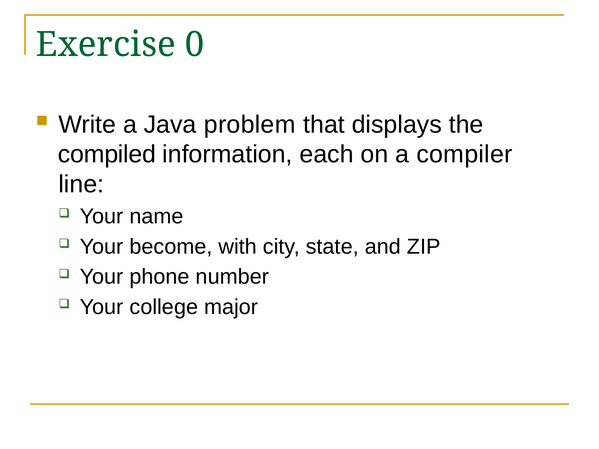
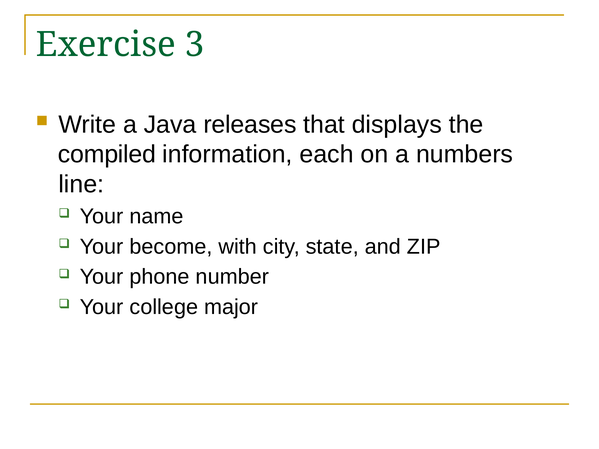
0: 0 -> 3 (195, 45)
problem: problem -> releases (250, 125)
compiler: compiler -> numbers (465, 154)
